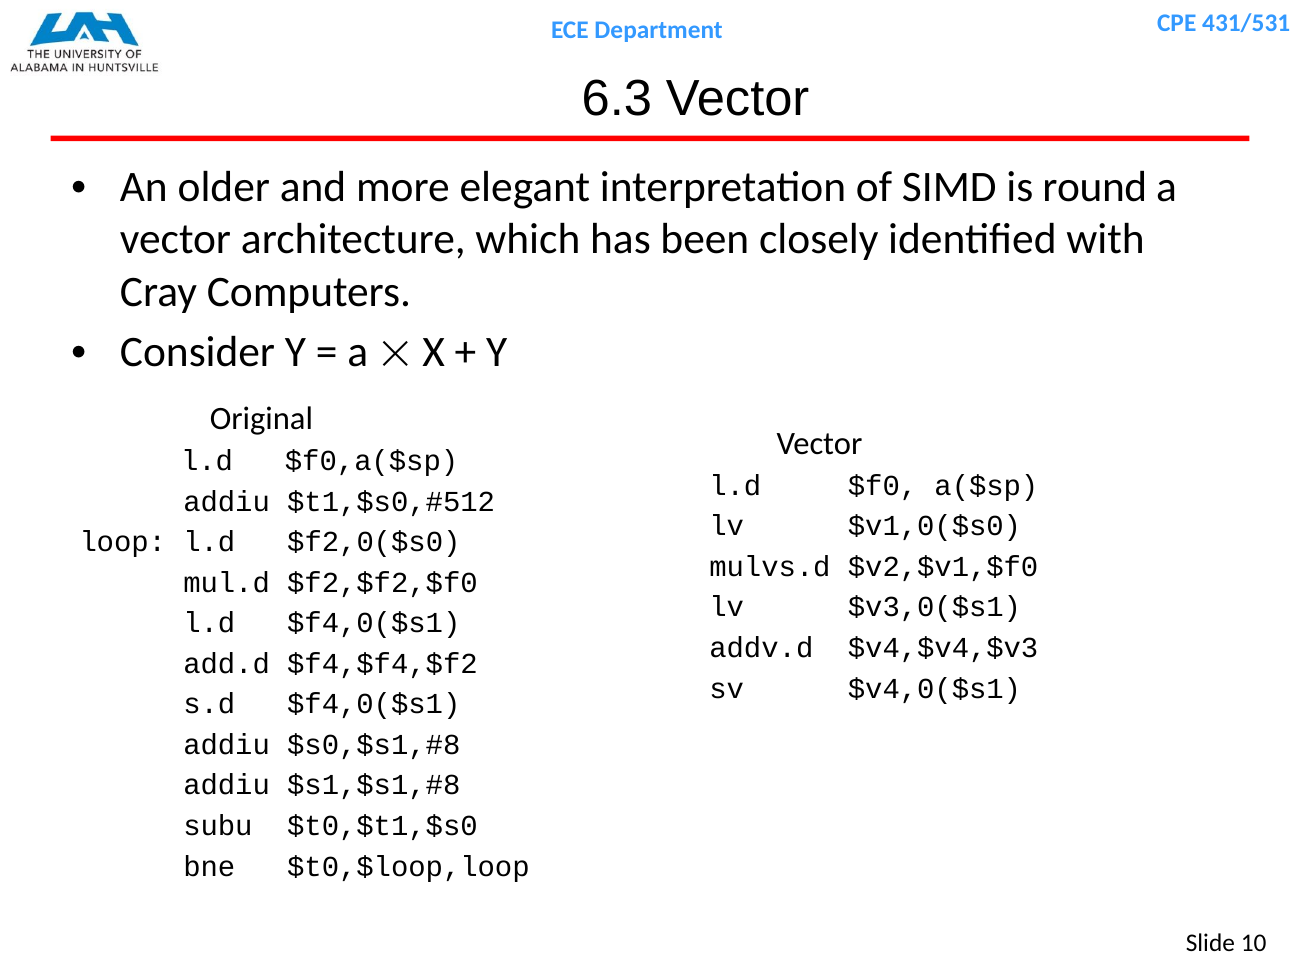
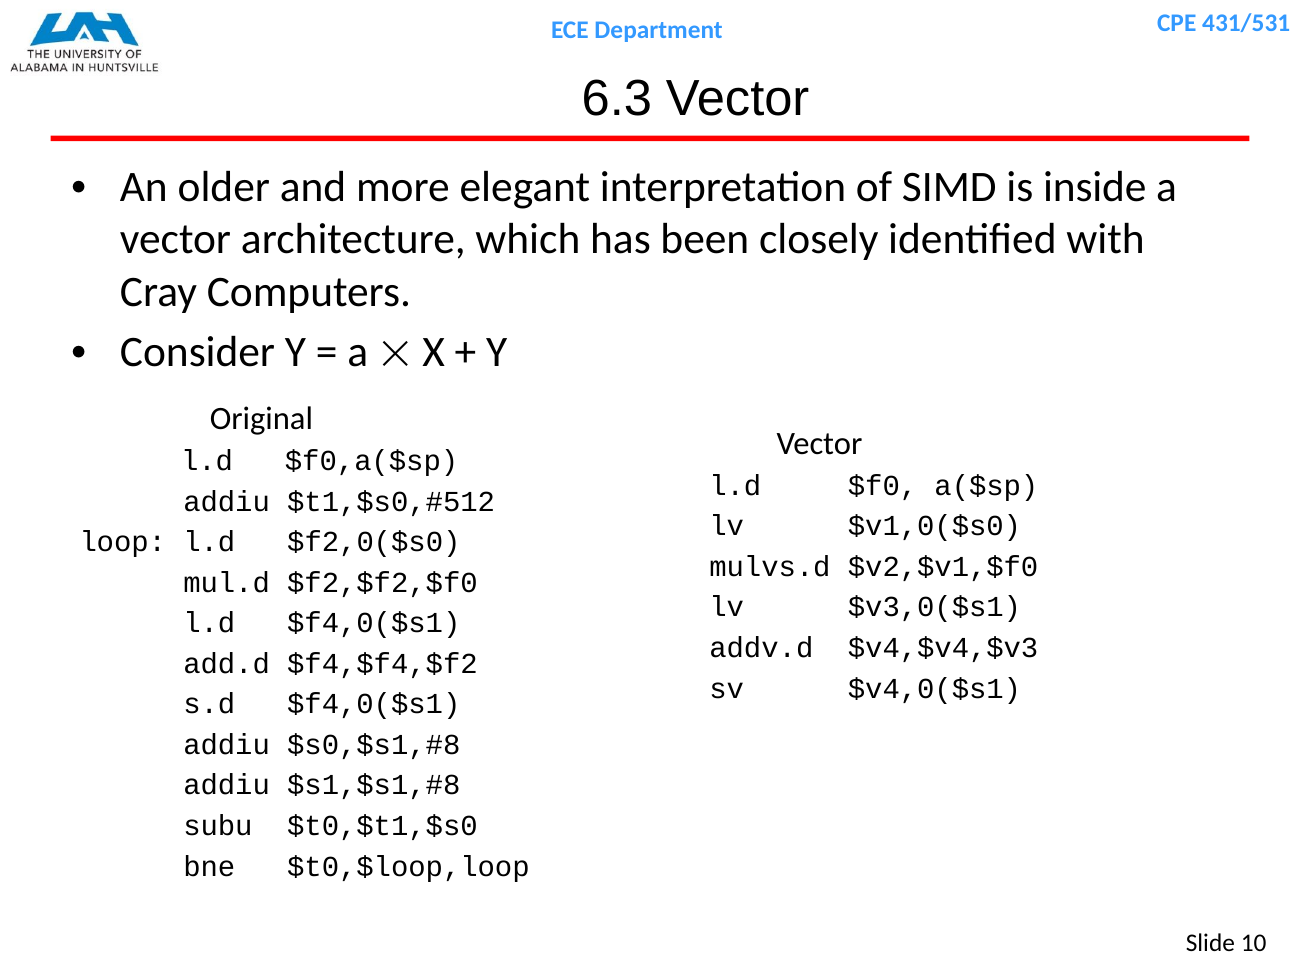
round: round -> inside (1095, 187)
